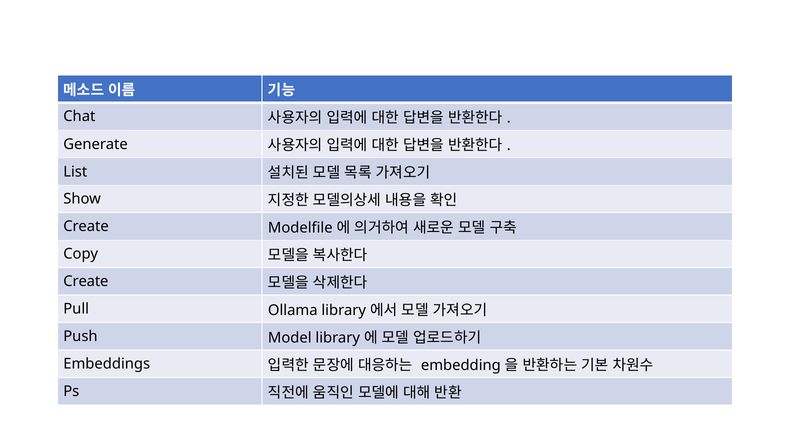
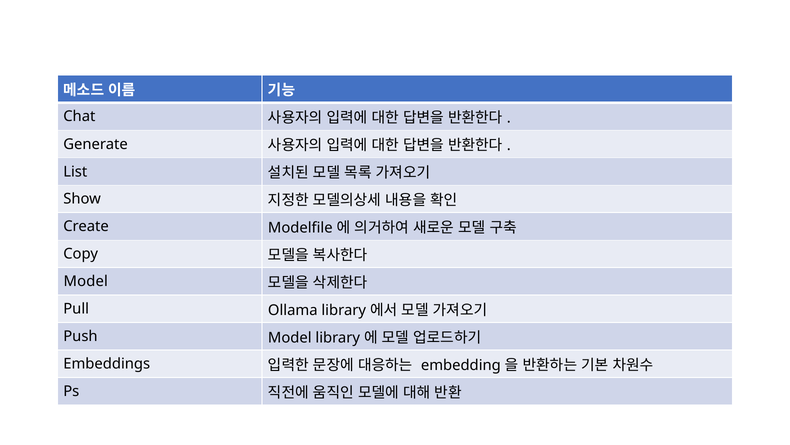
Create: Create -> Model (86, 281)
